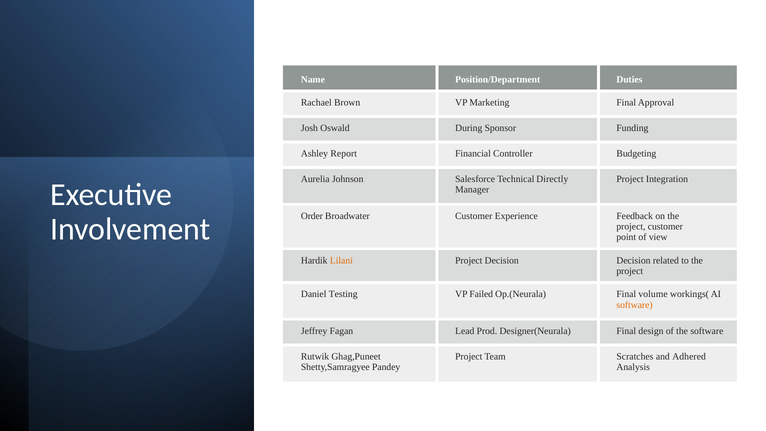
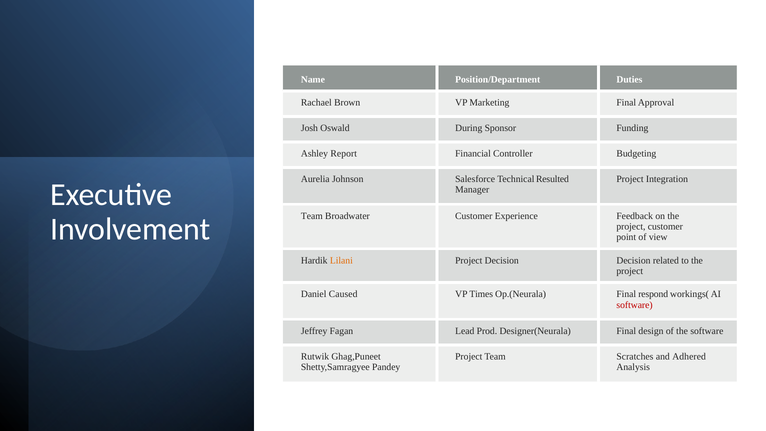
Directly: Directly -> Resulted (552, 179)
Order: Order -> Team (312, 216)
Testing: Testing -> Caused (343, 294)
Failed: Failed -> Times (481, 294)
volume: volume -> respond (653, 294)
software colour: orange -> red (635, 305)
